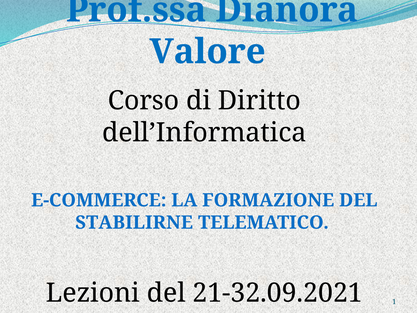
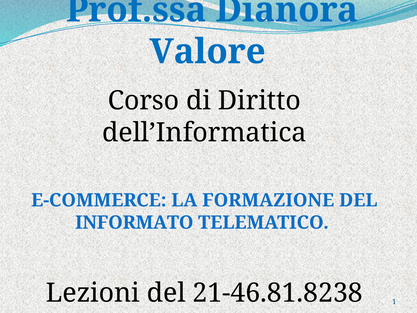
STABILIRNE: STABILIRNE -> INFORMATO (134, 222)
21-32.09.2021: 21-32.09.2021 -> 21-46.81.8238 (278, 293)
